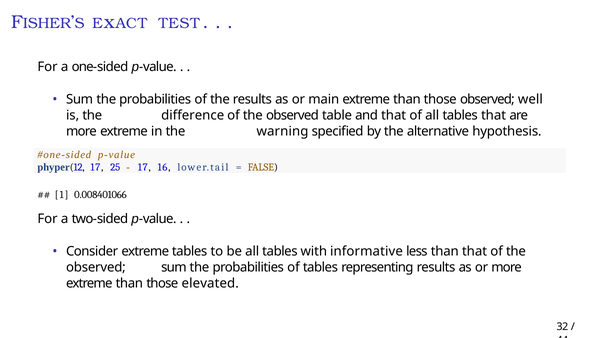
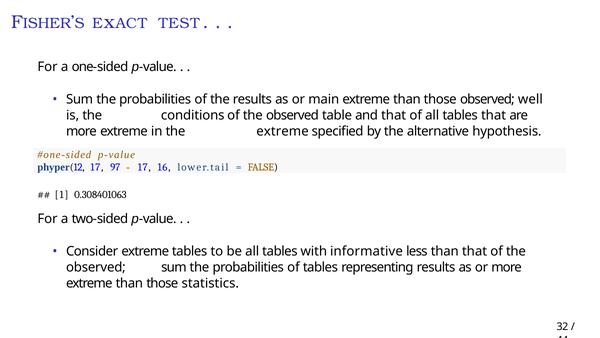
difference: difference -> conditions (193, 115)
the warning: warning -> extreme (283, 131)
25: 25 -> 97 (115, 167)
0.008401066: 0.008401066 -> 0.308401063 (100, 195)
elevated: elevated -> statistics (210, 283)
